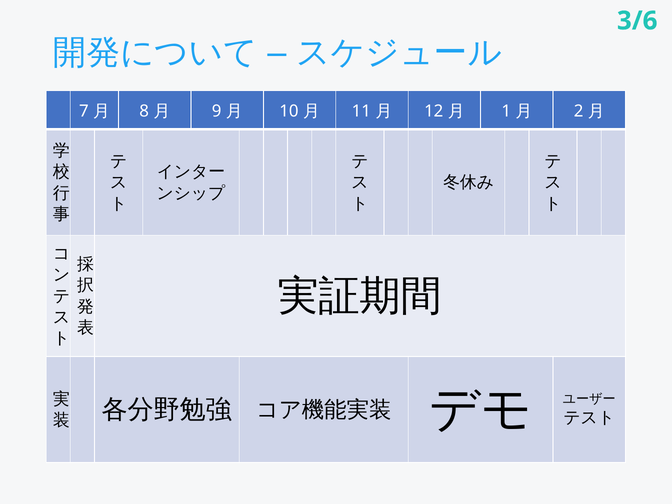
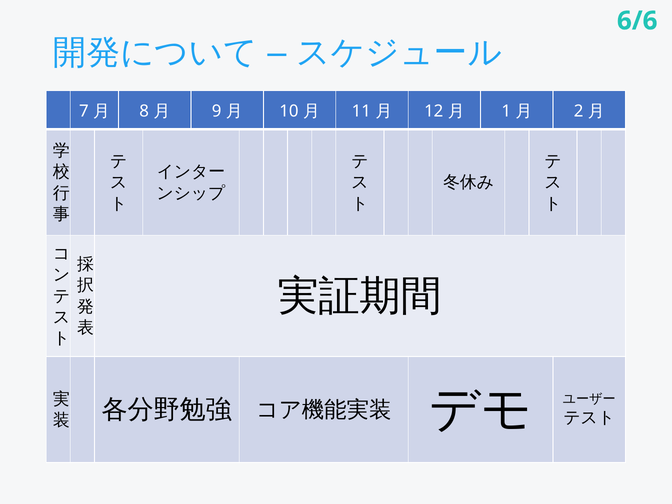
3/6: 3/6 -> 6/6 (637, 21)
